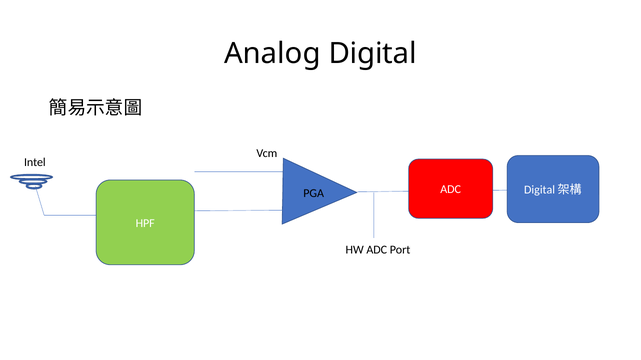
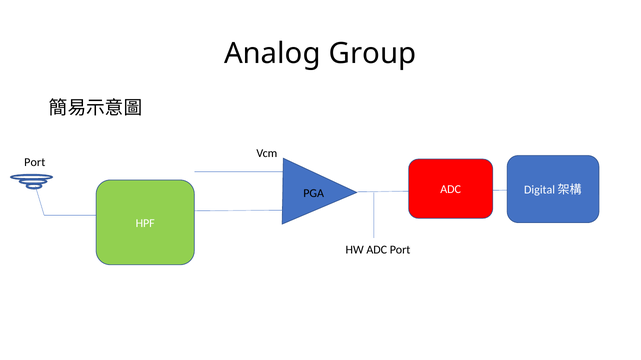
Digital: Digital -> Group (373, 54)
Intel: Intel -> Port (35, 163)
